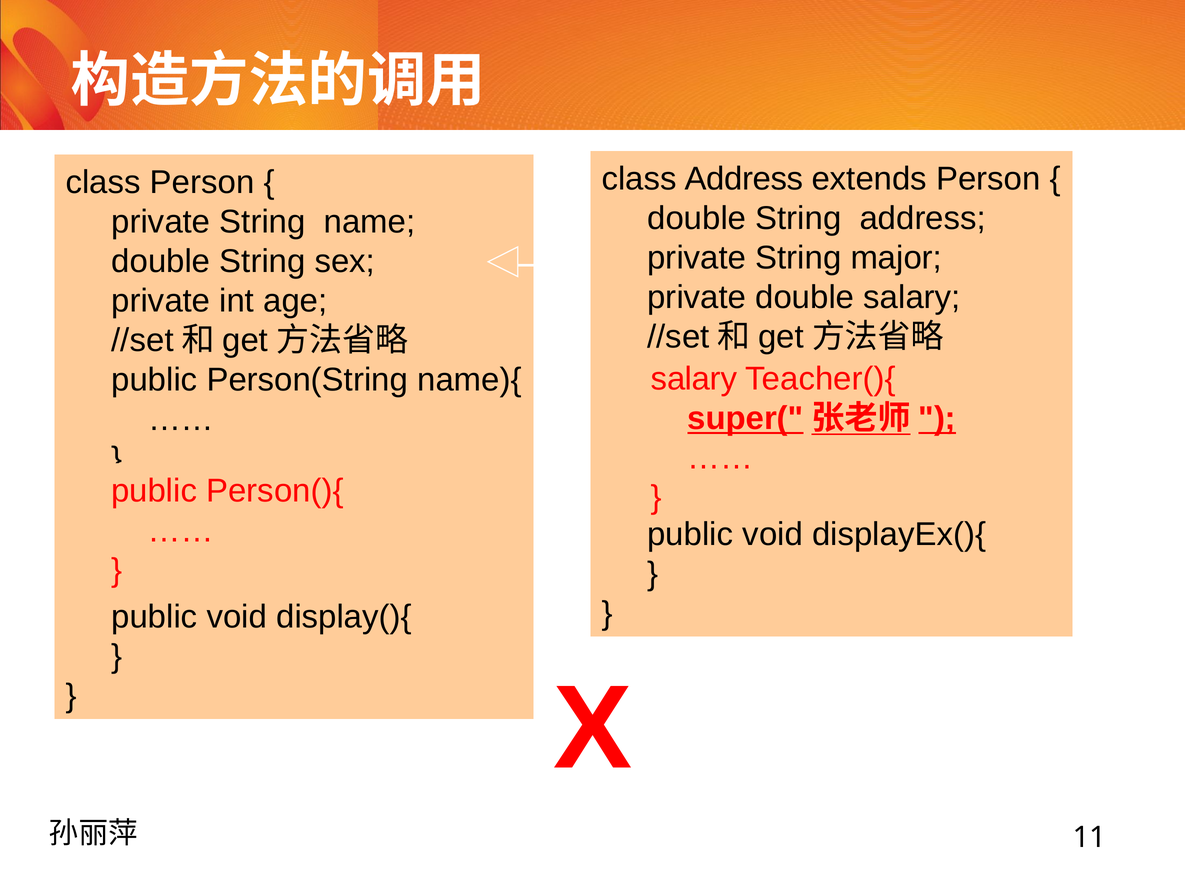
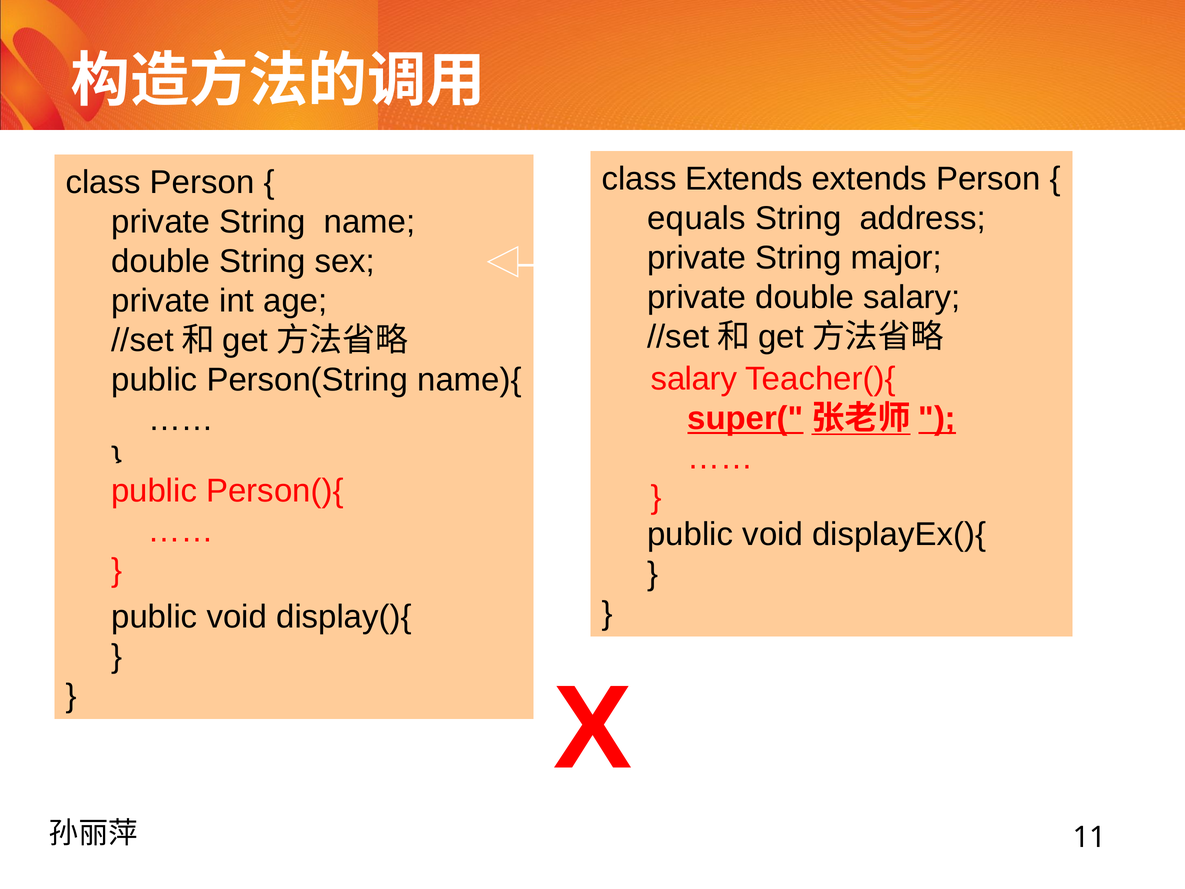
class Address: Address -> Extends (744, 179)
double: double -> equals (697, 218)
